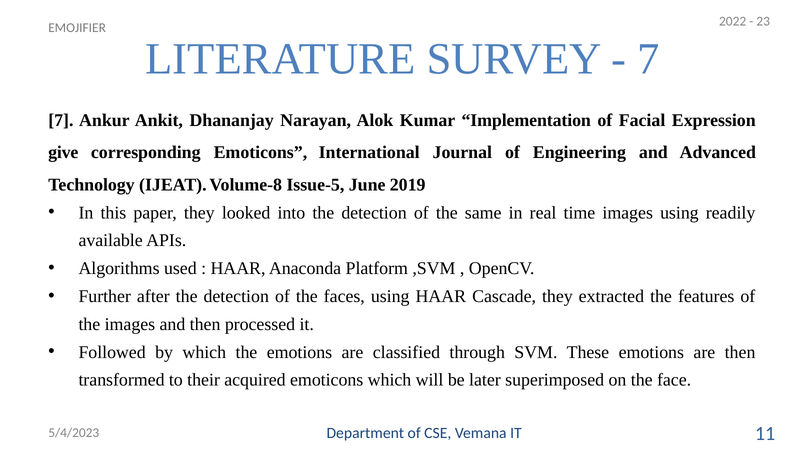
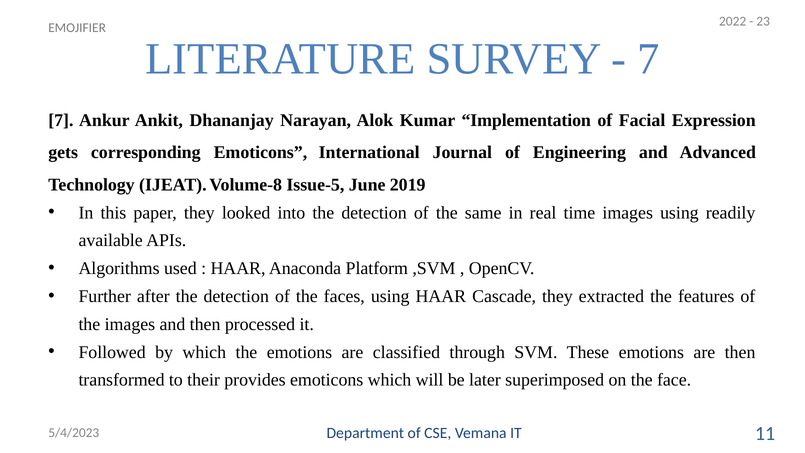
give: give -> gets (63, 152)
acquired: acquired -> provides (255, 380)
